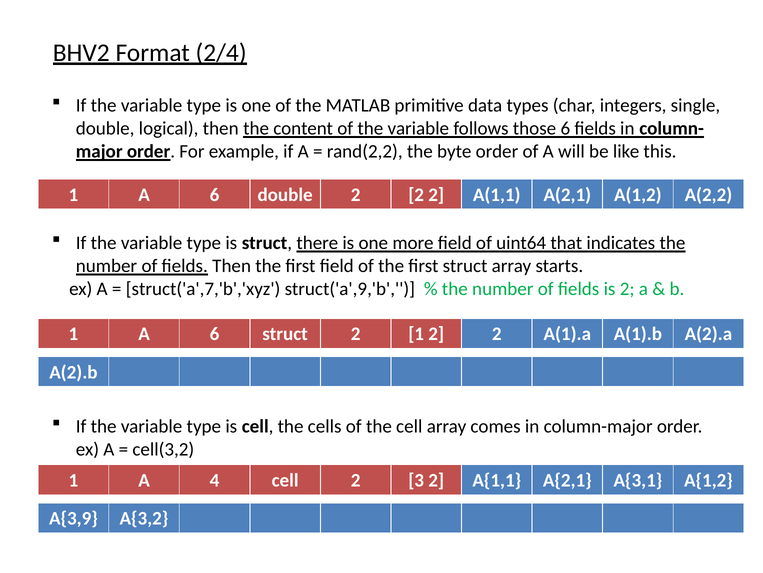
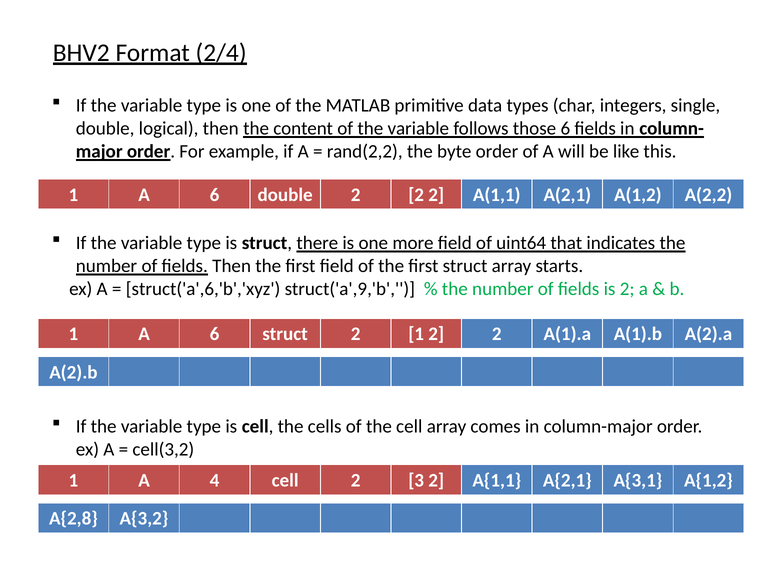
struct('a',7,'b','xyz: struct('a',7,'b','xyz -> struct('a',6,'b','xyz (203, 289)
A{3,9: A{3,9 -> A{2,8 (73, 518)
